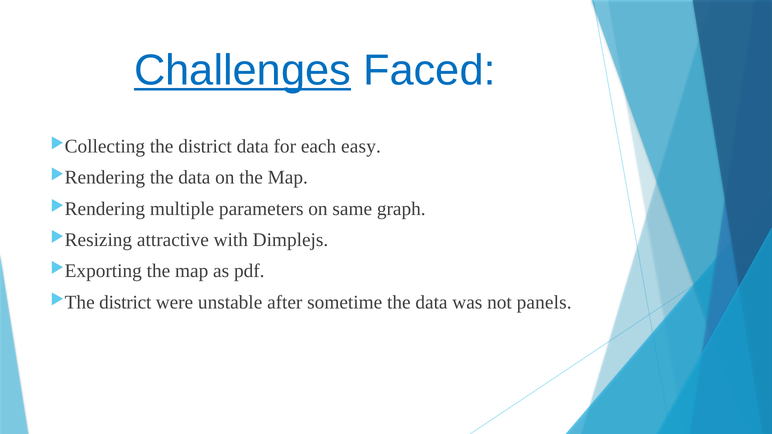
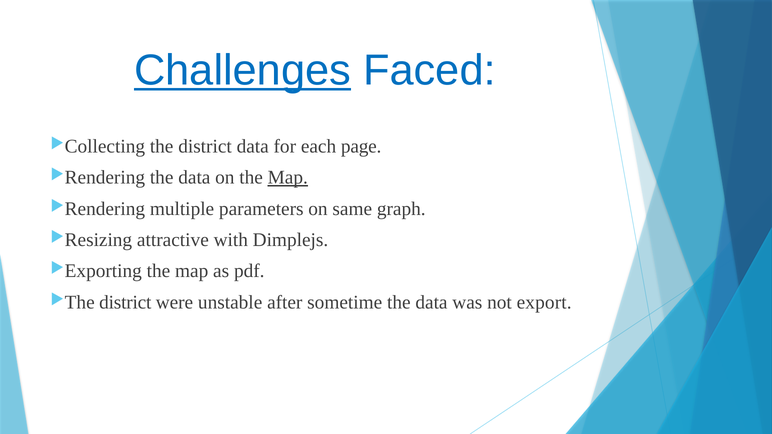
easy: easy -> page (361, 146)
Map underline: none -> present (288, 178)
panels: panels -> export (544, 302)
